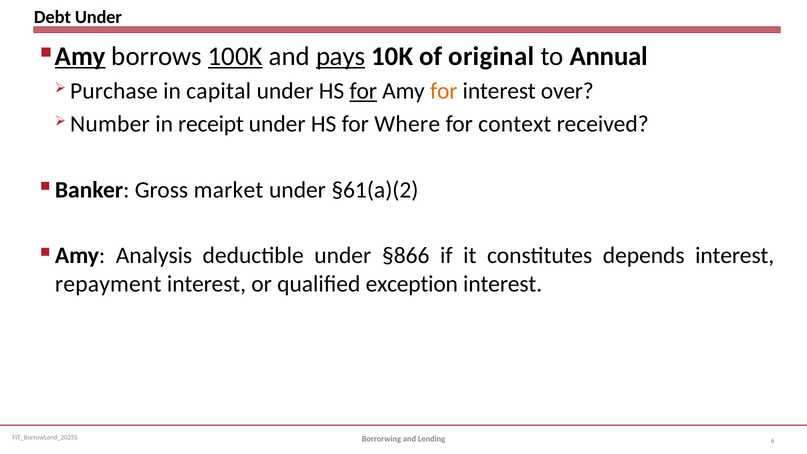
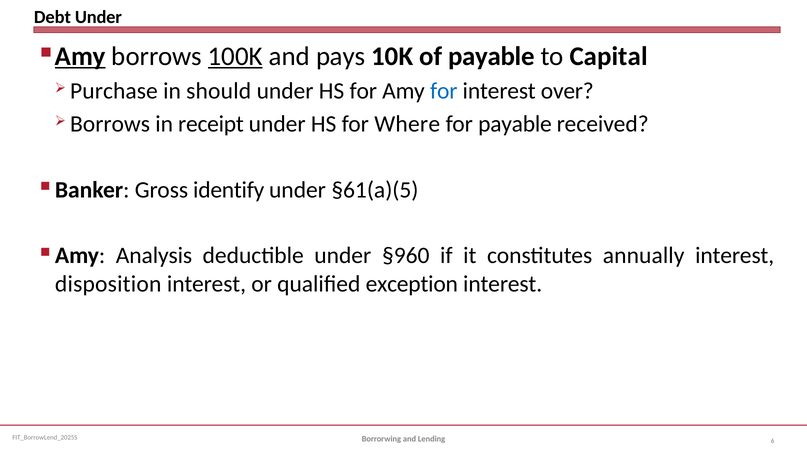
pays underline: present -> none (341, 56)
of original: original -> payable (492, 56)
Annual: Annual -> Capital (609, 56)
capital: capital -> should (219, 91)
for underline: present -> none (363, 91)
for colour: orange -> blue (444, 91)
Number: Number -> Borrows (110, 124)
for context: context -> payable (515, 124)
market: market -> identify (229, 190)
§61(a)(2: §61(a)(2 -> §61(a)(5 (375, 190)
§866: §866 -> §960 (406, 256)
depends: depends -> annually (644, 256)
repayment: repayment -> disposition (108, 284)
